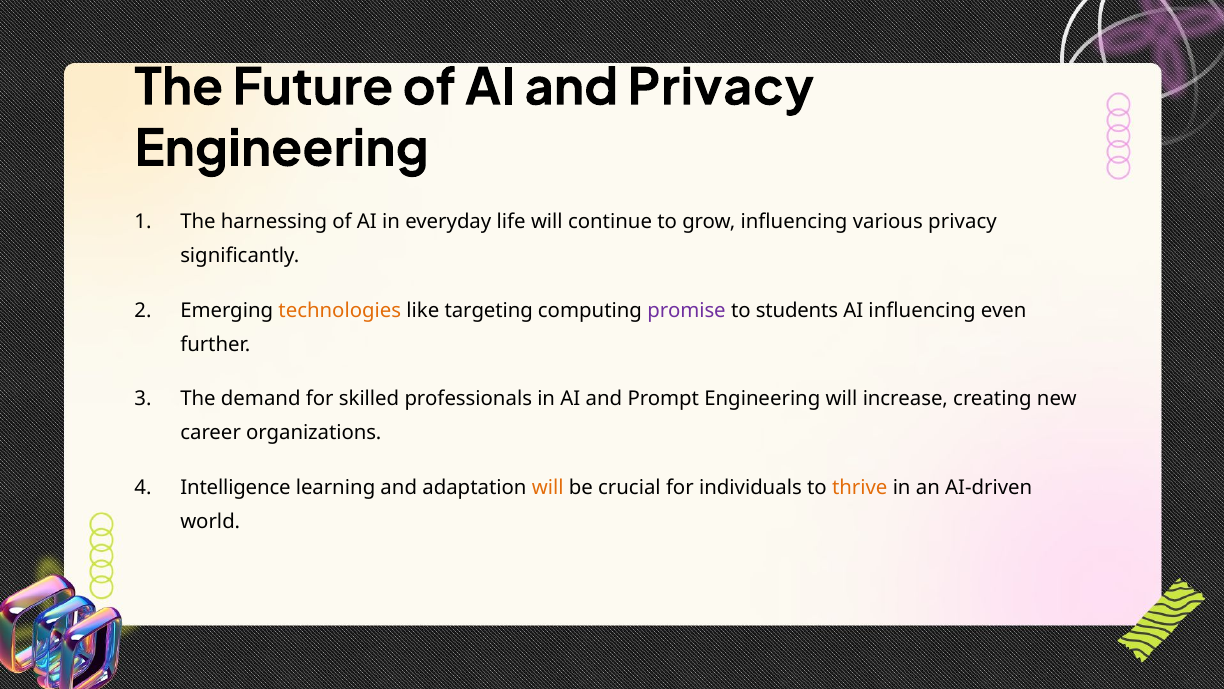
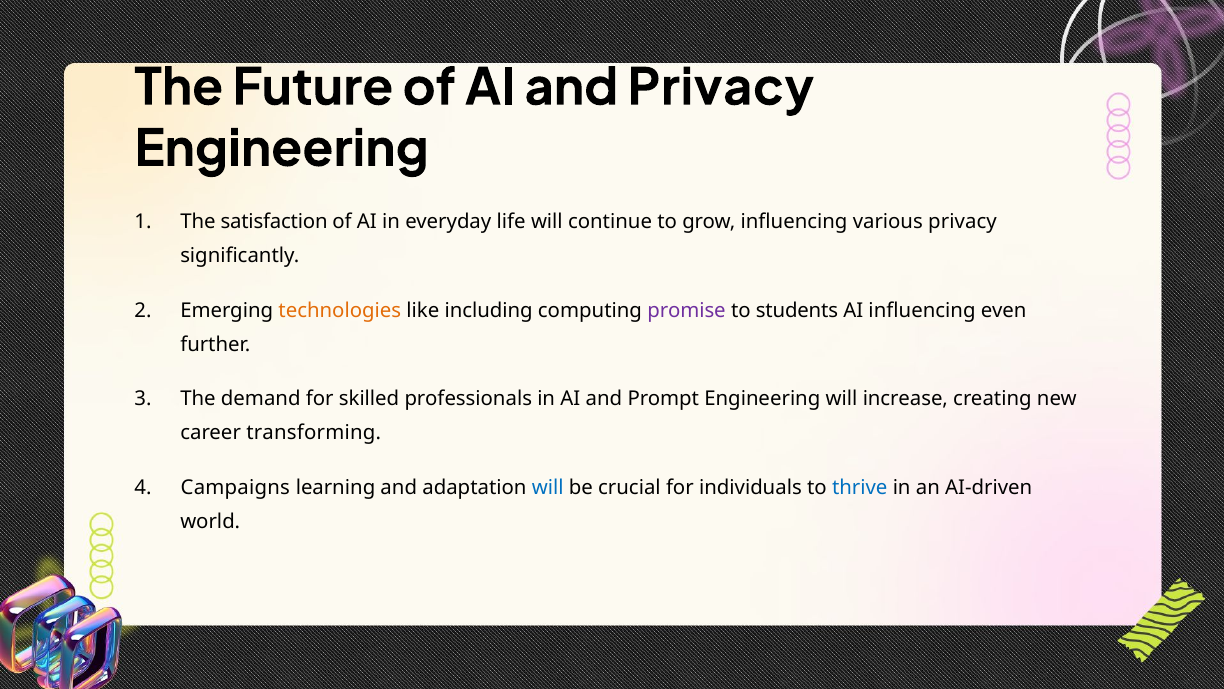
harnessing: harnessing -> satisfaction (274, 222)
targeting: targeting -> including (489, 310)
organizations: organizations -> transforming (314, 433)
Intelligence: Intelligence -> Campaigns (235, 487)
will colour: orange -> blue (548, 487)
thrive colour: orange -> blue (860, 487)
